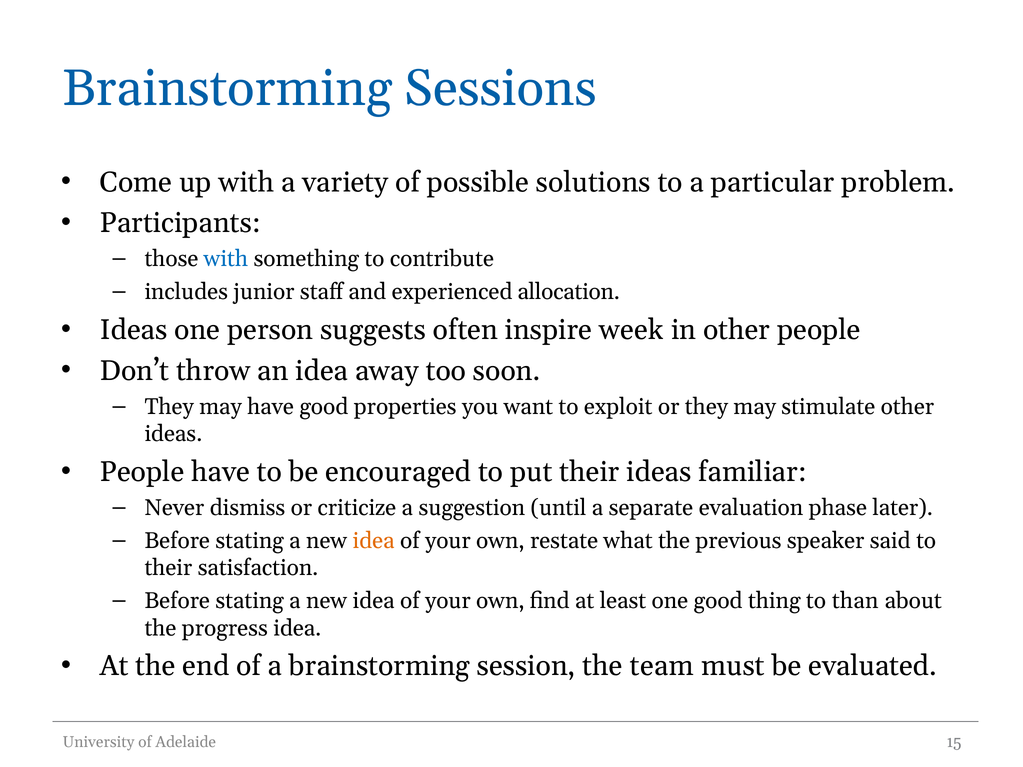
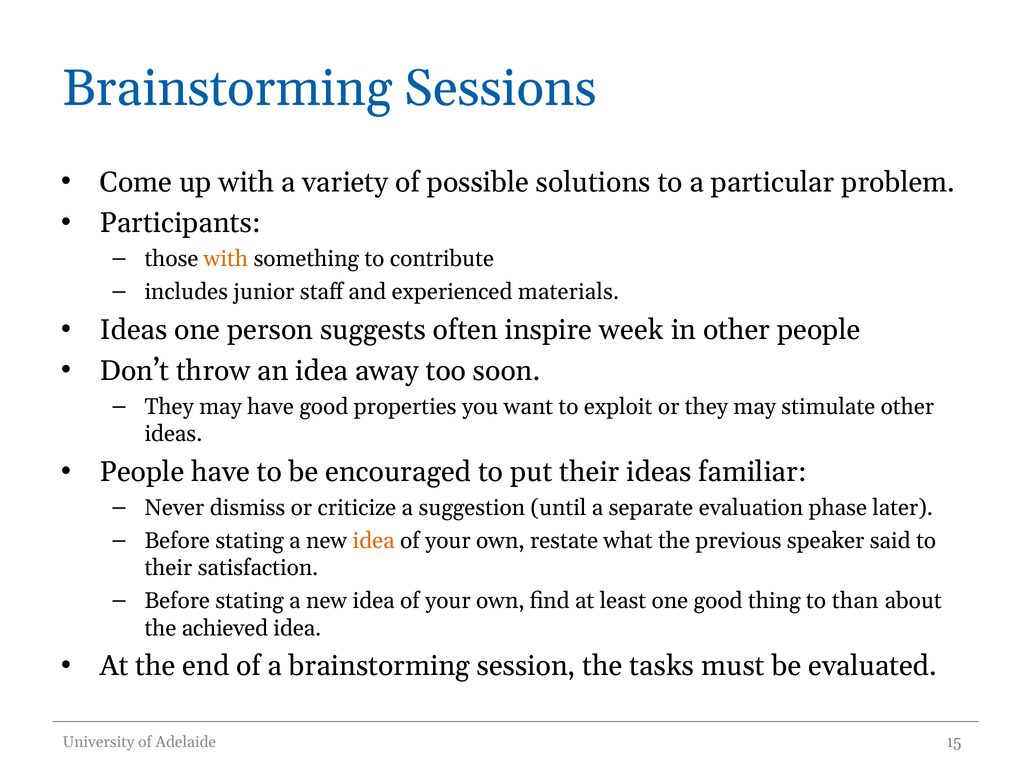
with colour: blue -> orange (226, 259)
allocation: allocation -> materials (569, 292)
progress: progress -> achieved (225, 628)
team: team -> tasks (662, 666)
